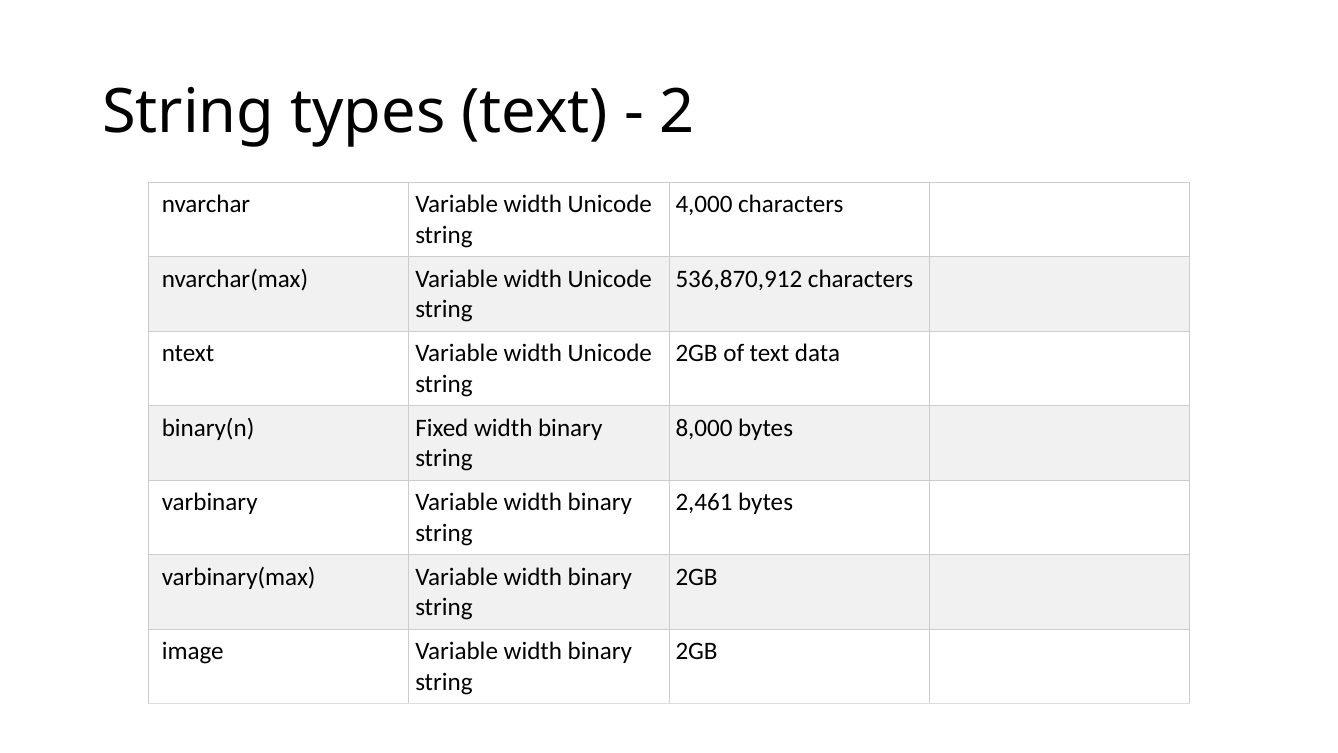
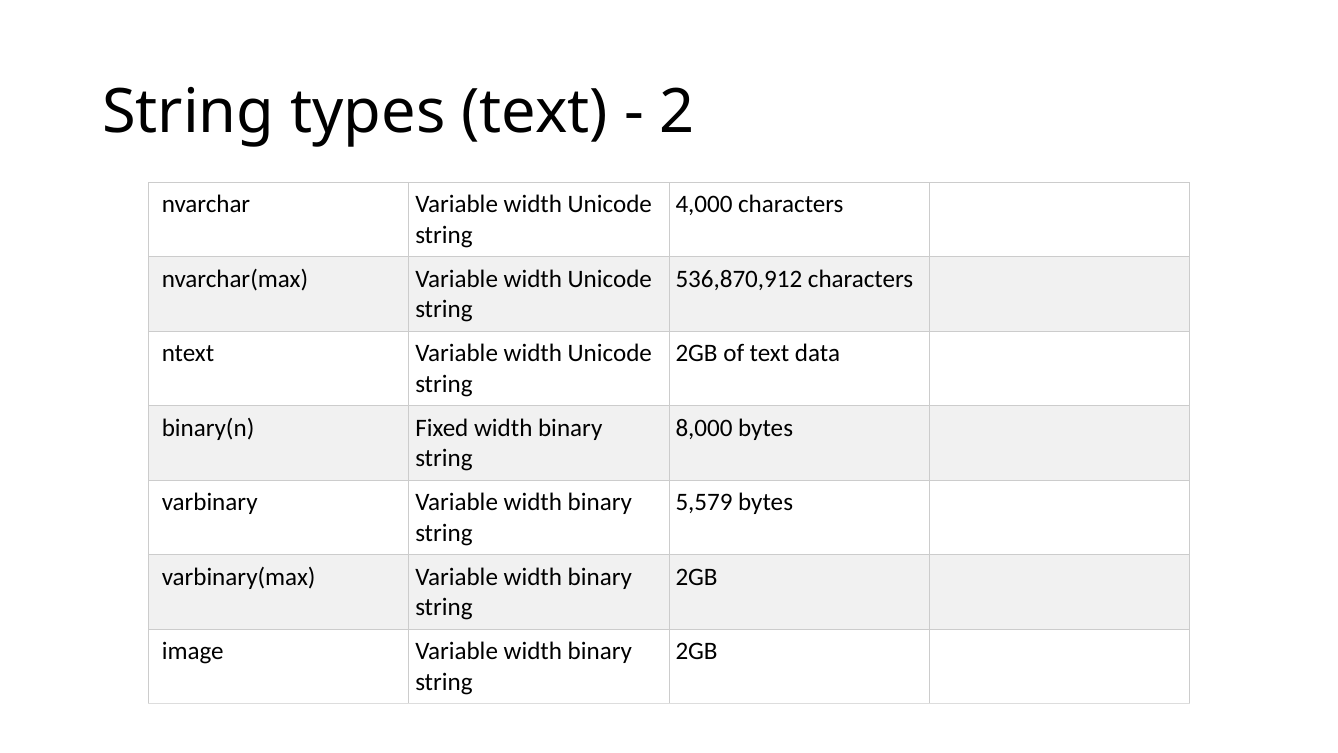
2,461: 2,461 -> 5,579 (704, 502)
